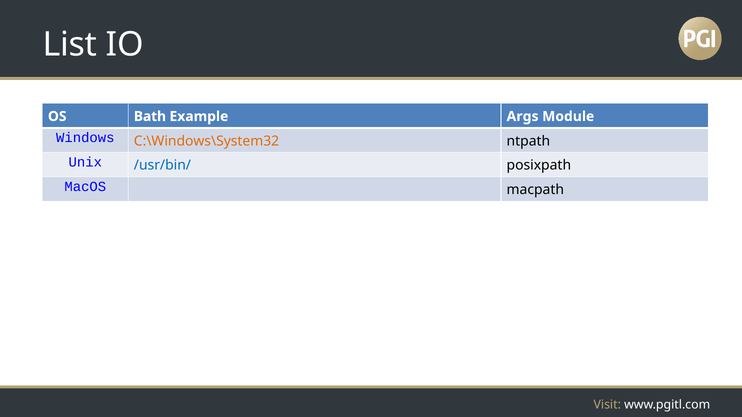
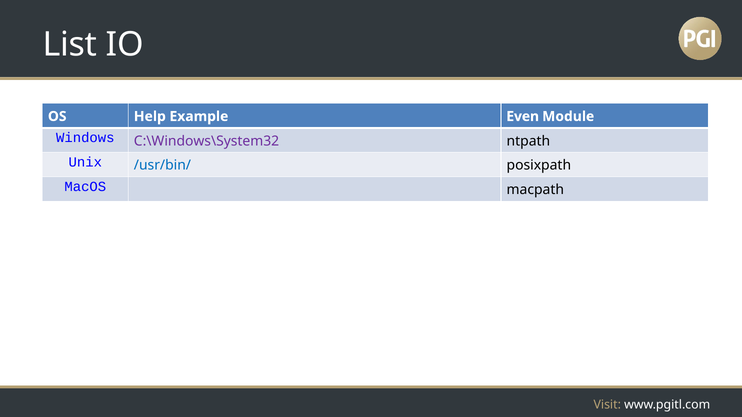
Bath: Bath -> Help (150, 117)
Args: Args -> Even (523, 117)
C:\Windows\System32 colour: orange -> purple (207, 141)
